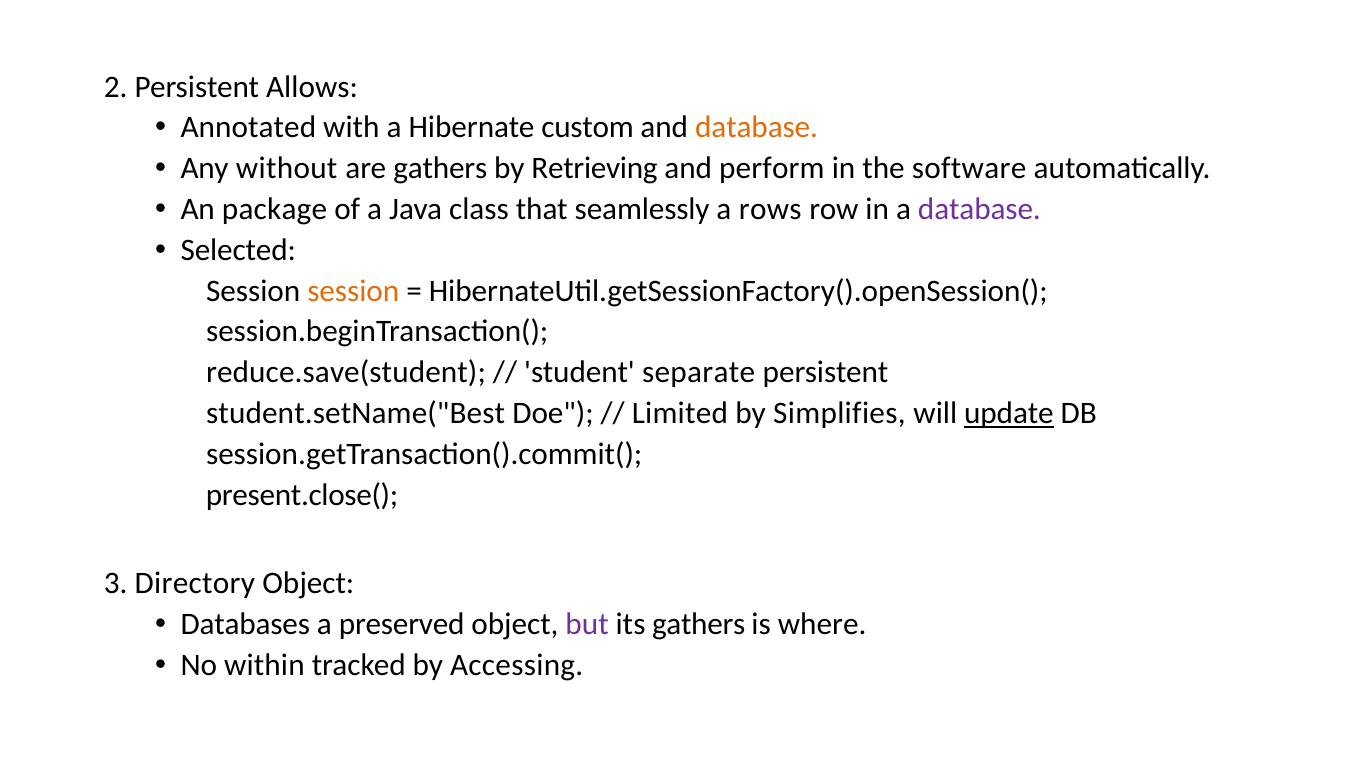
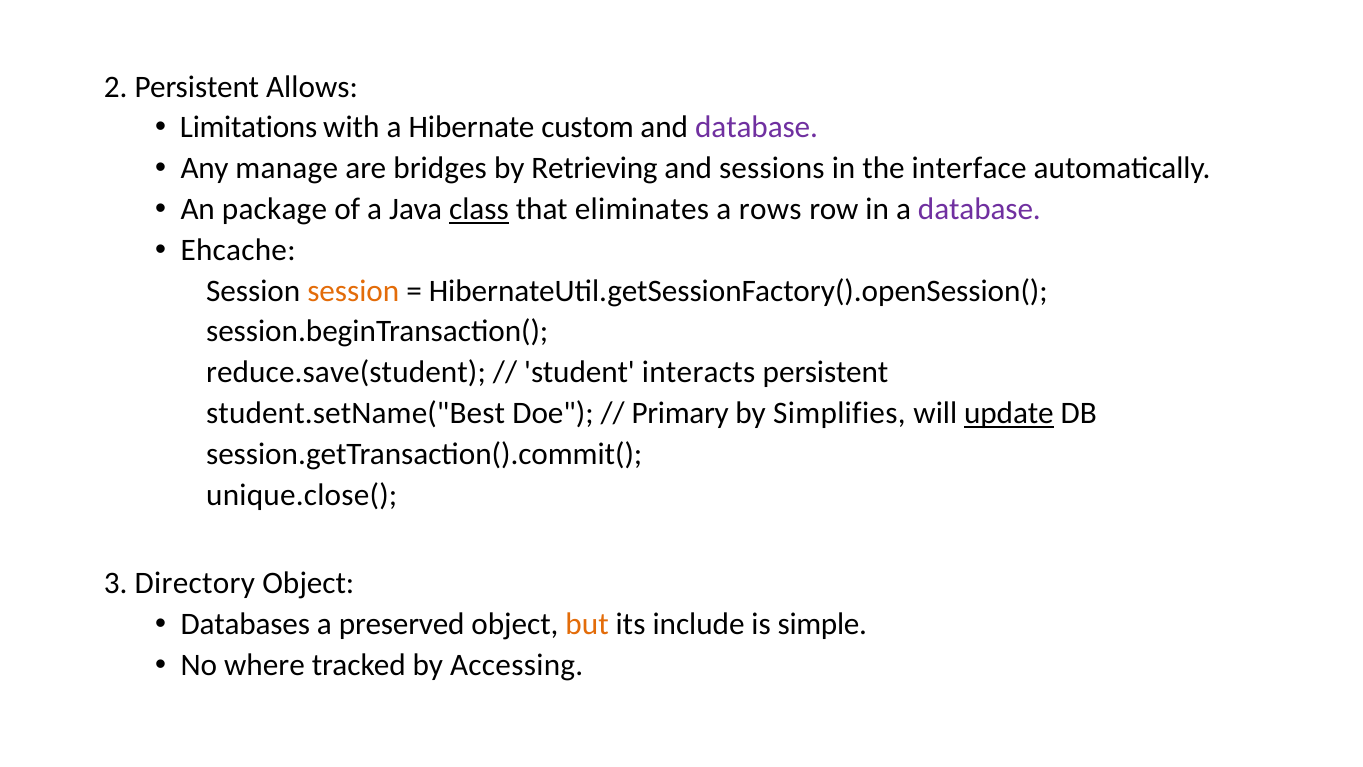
Annotated: Annotated -> Limitations (249, 128)
database colour: orange -> purple (757, 128)
without: without -> manage (287, 168)
are gathers: gathers -> bridges (440, 168)
perform: perform -> sessions (772, 168)
software: software -> interface (969, 168)
class underline: none -> present (479, 209)
seamlessly: seamlessly -> eliminates (642, 209)
Selected: Selected -> Ehcache (238, 250)
separate: separate -> interacts (699, 372)
Limited: Limited -> Primary (680, 413)
present.close(: present.close( -> unique.close( (302, 494)
but colour: purple -> orange (587, 624)
its gathers: gathers -> include (699, 624)
where: where -> simple (822, 624)
within: within -> where (264, 665)
